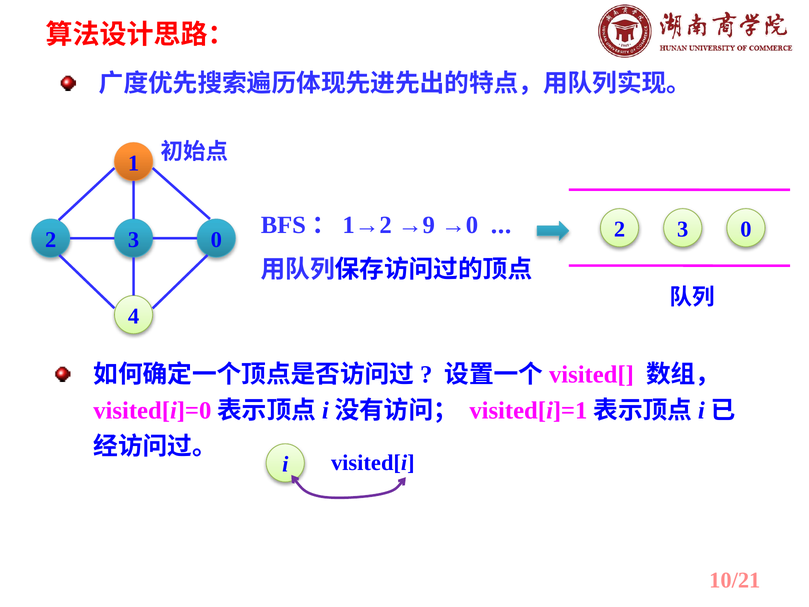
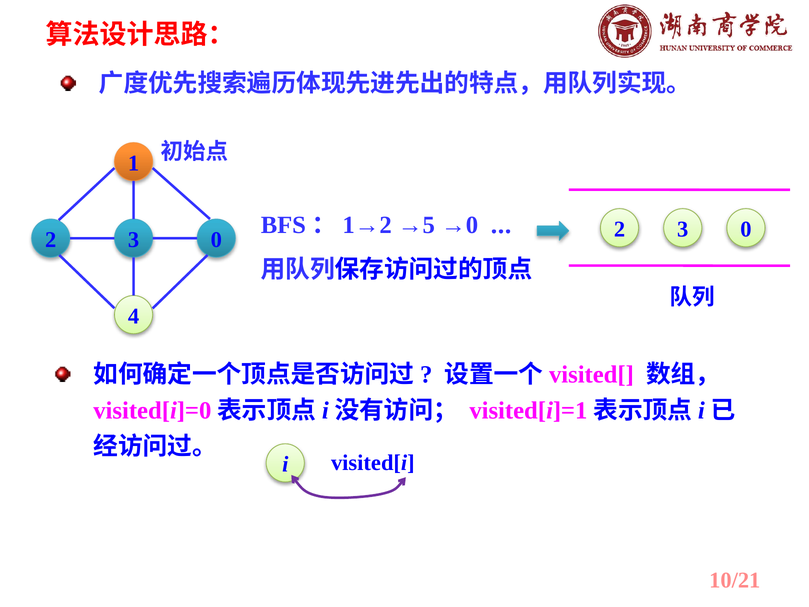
→9: →9 -> →5 (416, 225)
